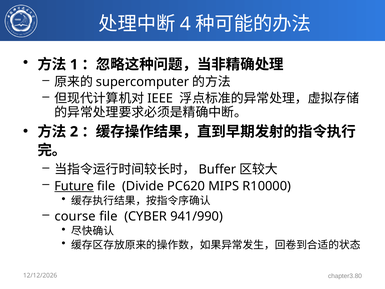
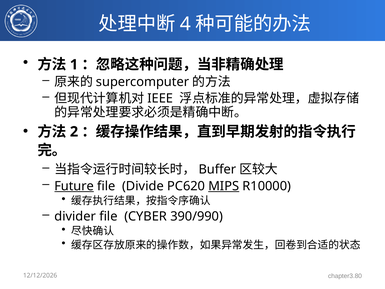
MIPS underline: none -> present (224, 186)
course: course -> divider (75, 216)
941/990: 941/990 -> 390/990 (197, 216)
